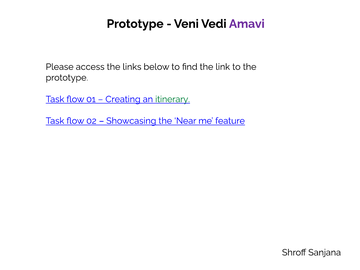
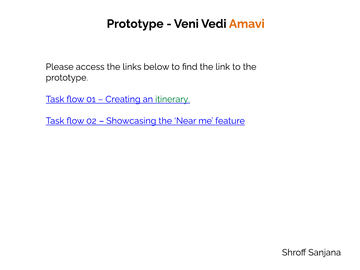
Amavi colour: purple -> orange (247, 24)
